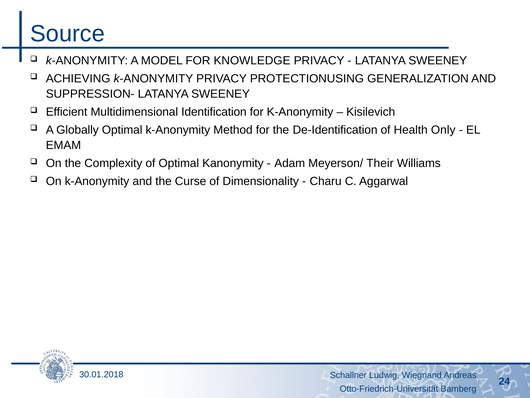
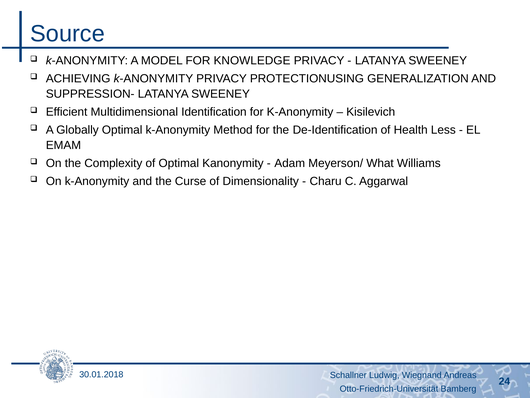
Only: Only -> Less (443, 130)
Their: Their -> What (380, 163)
